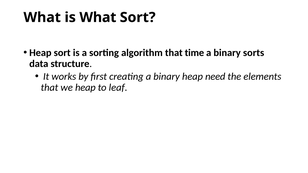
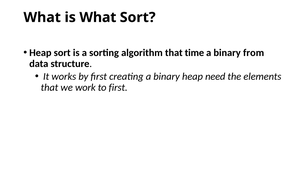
sorts: sorts -> from (254, 53)
we heap: heap -> work (85, 88)
to leaf: leaf -> first (118, 88)
